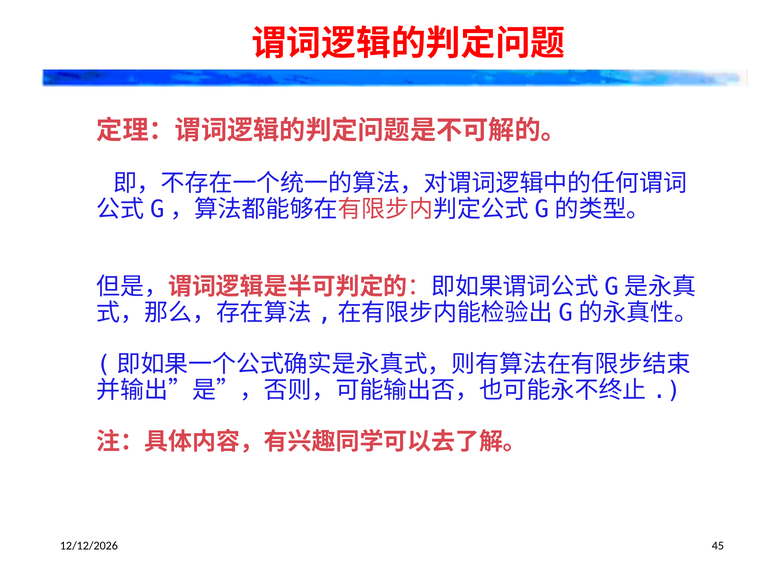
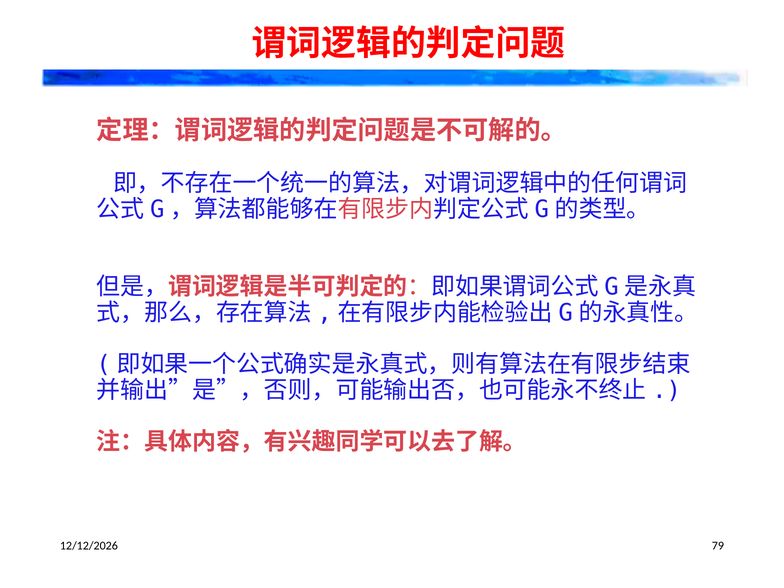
45: 45 -> 79 (718, 546)
